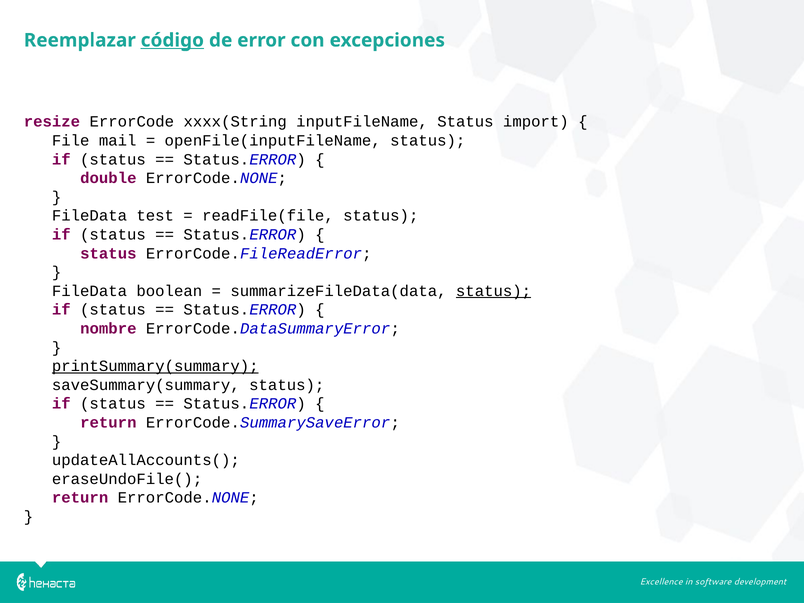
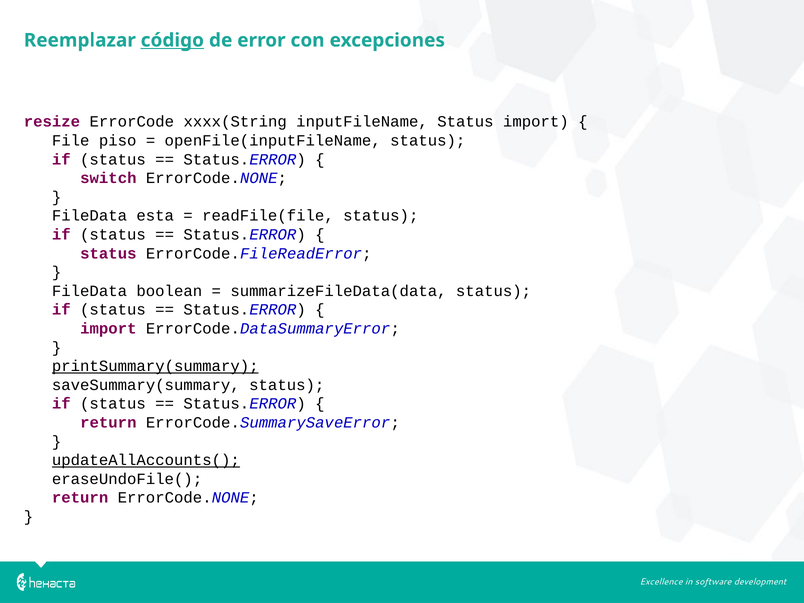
mail: mail -> piso (118, 141)
double: double -> switch (108, 178)
test: test -> esta (155, 216)
status underline: present -> none (494, 291)
nombre: nombre -> import (108, 329)
updateAllAccounts( underline: none -> present (146, 460)
